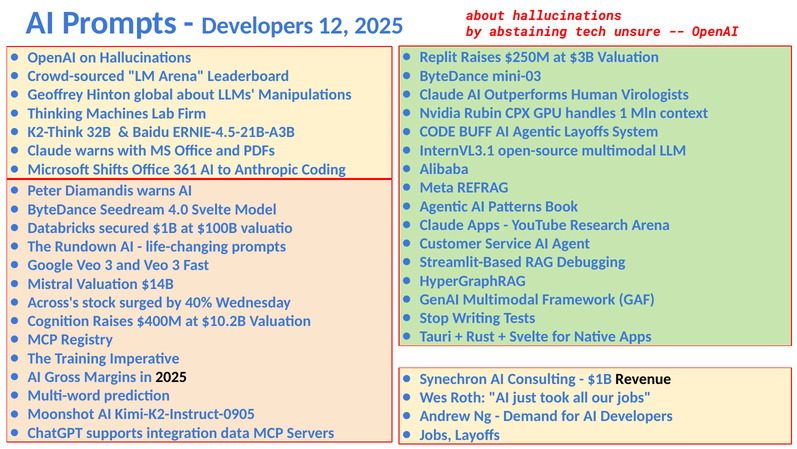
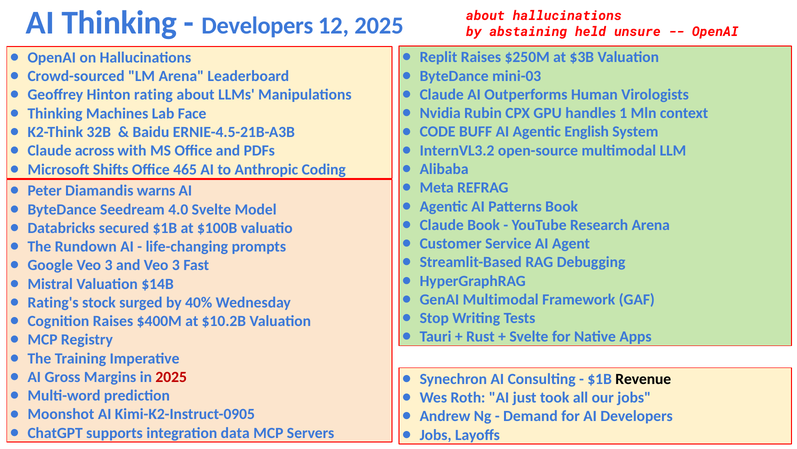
AI Prompts: Prompts -> Thinking (119, 23)
tech: tech -> held (591, 31)
global: global -> rating (153, 95)
Firm: Firm -> Face (192, 113)
Agentic Layoffs: Layoffs -> English (587, 132)
InternVL3.1: InternVL3.1 -> InternVL3.2 (457, 150)
Claude warns: warns -> across (95, 151)
361: 361 -> 465 (185, 169)
Claude Apps: Apps -> Book (484, 225)
Across's: Across's -> Rating's (53, 302)
2025 colour: black -> red (171, 377)
